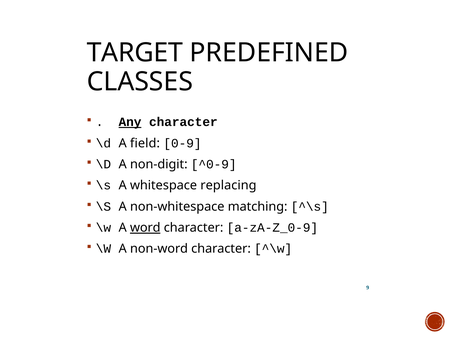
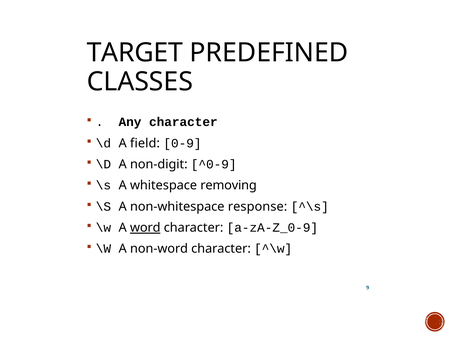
Any underline: present -> none (130, 122)
replacing: replacing -> removing (229, 185)
matching: matching -> response (258, 207)
